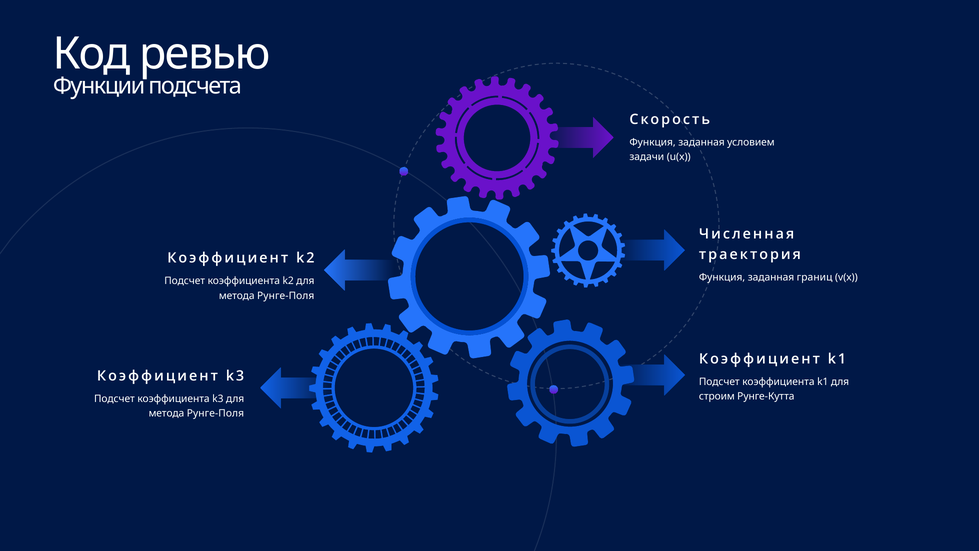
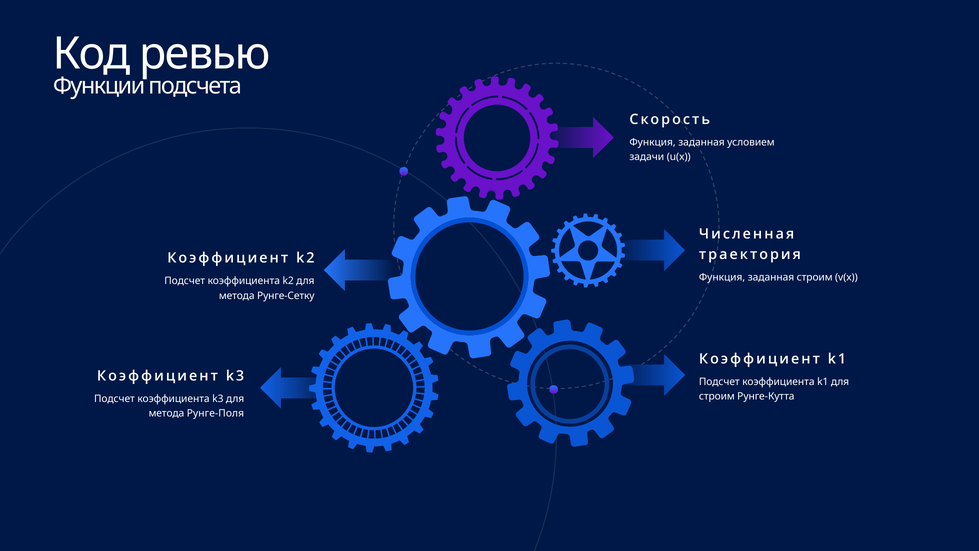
заданная границ: границ -> строим (815, 277)
Рунге-Поля: Рунге-Поля -> Рунге-Сетку (286, 296)
